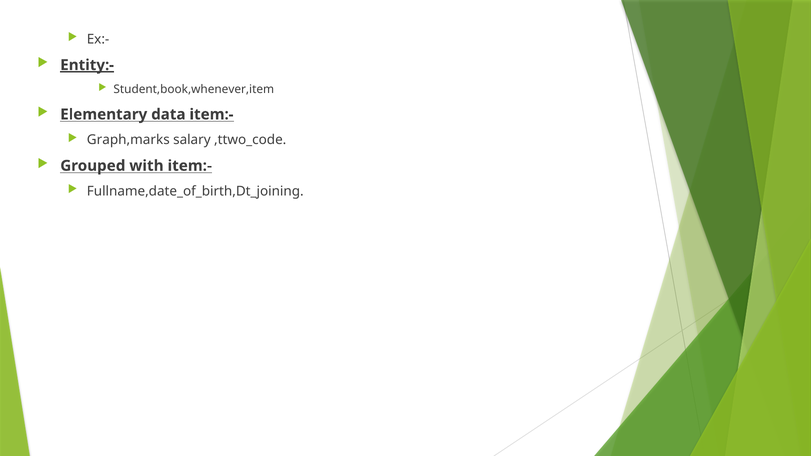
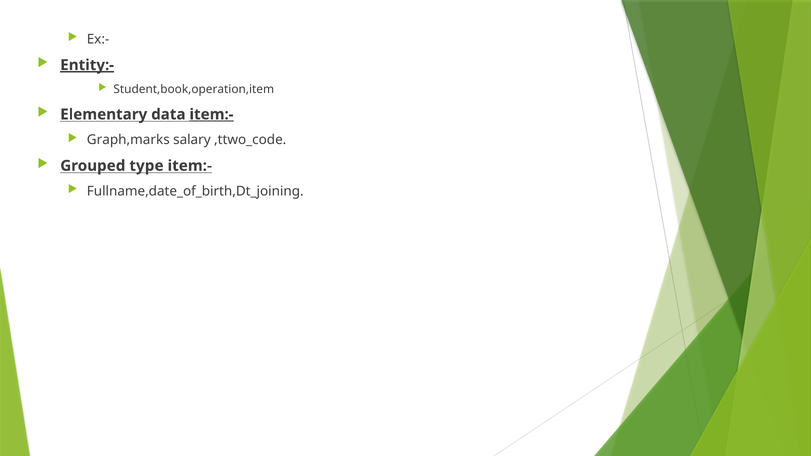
Student,book,whenever,item: Student,book,whenever,item -> Student,book,operation,item (194, 90)
item:- underline: none -> present (212, 114)
with: with -> type (146, 166)
